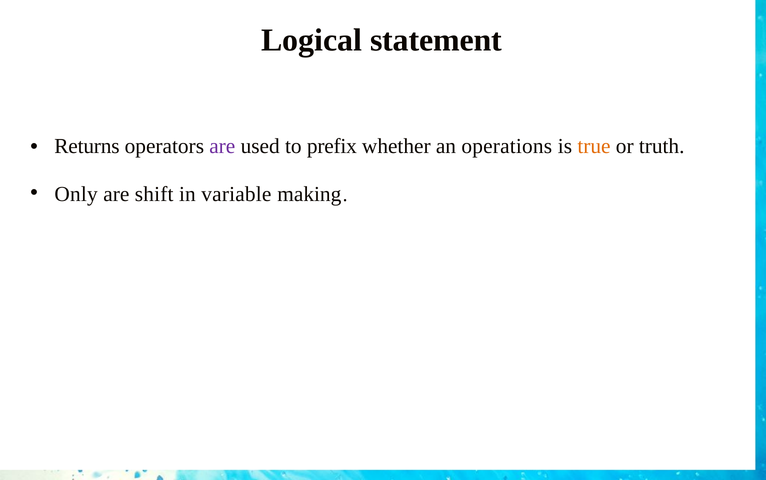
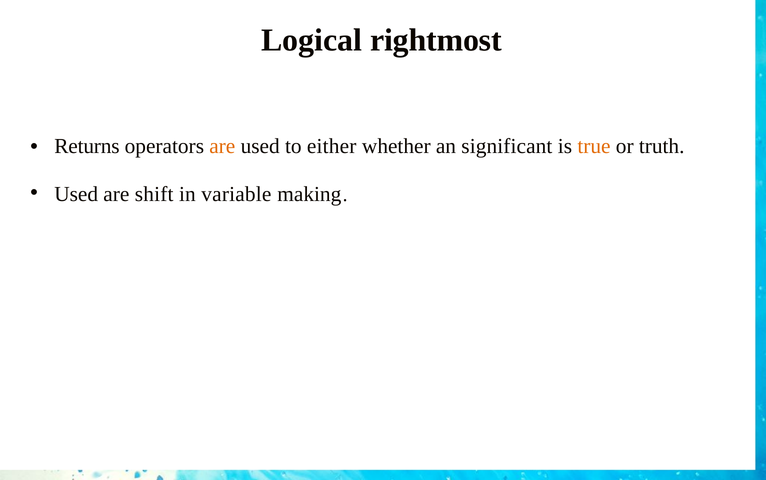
statement: statement -> rightmost (436, 40)
are colour: purple -> orange (222, 146)
prefix: prefix -> either (332, 146)
operations: operations -> significant (507, 146)
Only: Only -> Used (76, 194)
